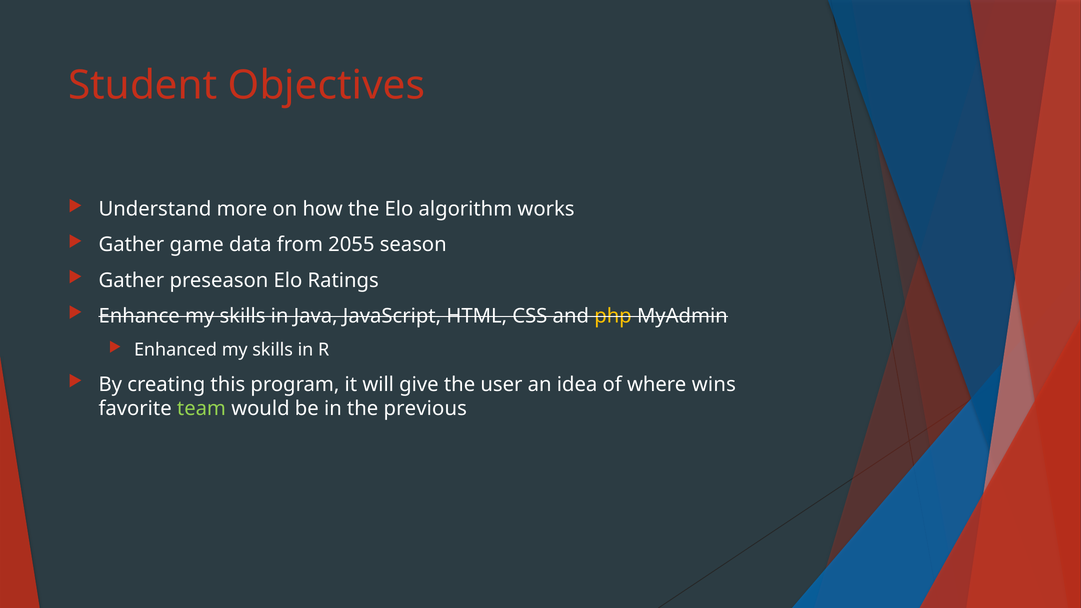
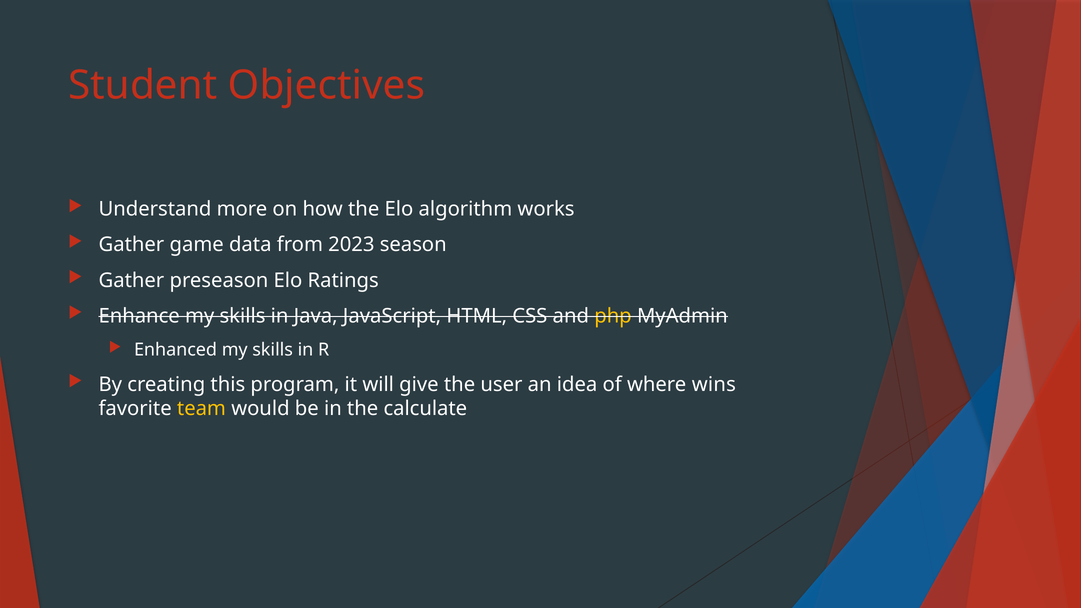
2055: 2055 -> 2023 (351, 245)
team colour: light green -> yellow (201, 409)
previous: previous -> calculate (425, 409)
